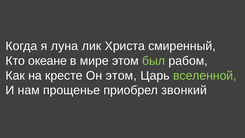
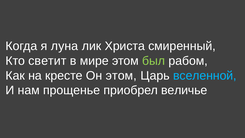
океане: океане -> светит (47, 61)
вселенной colour: light green -> light blue (205, 75)
звонкий: звонкий -> величье (184, 90)
